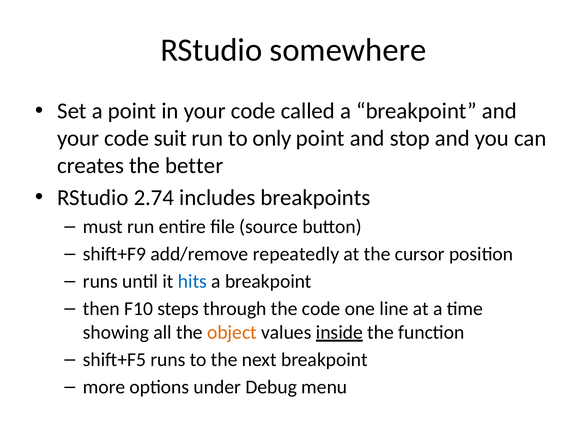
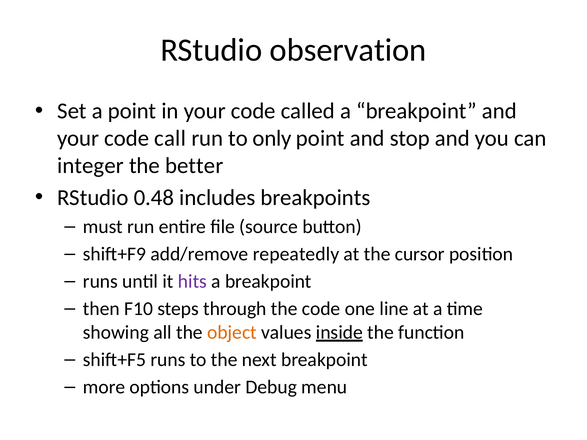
somewhere: somewhere -> observation (348, 50)
suit: suit -> call (170, 138)
creates: creates -> integer (91, 166)
2.74: 2.74 -> 0.48 (154, 198)
hits colour: blue -> purple (192, 282)
